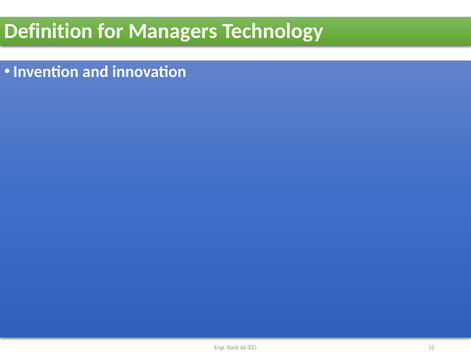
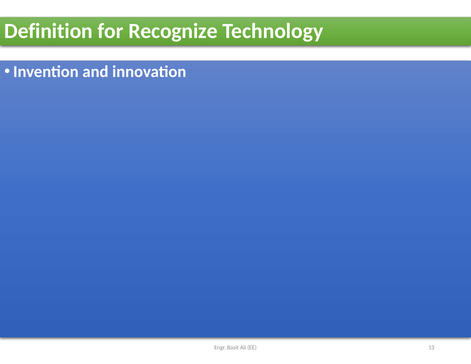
Managers: Managers -> Recognize (173, 31)
